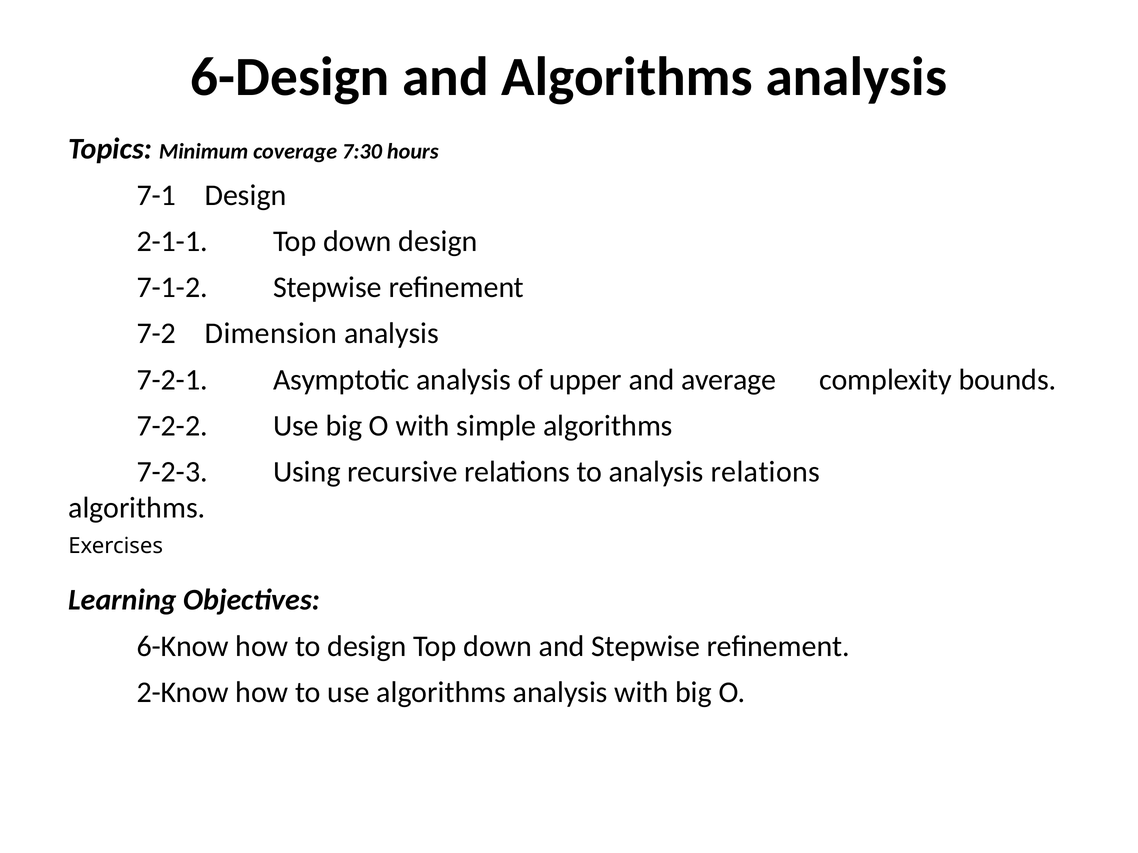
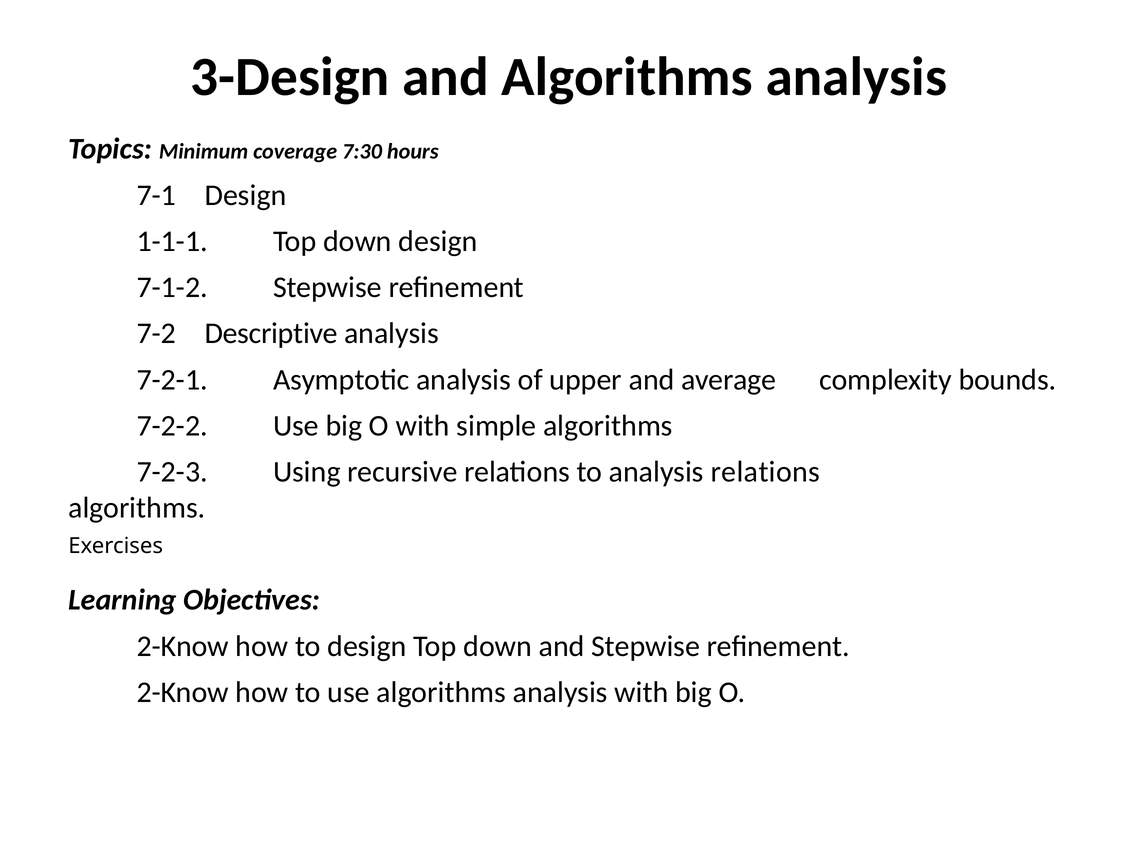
6-Design: 6-Design -> 3-Design (290, 77)
2-1-1: 2-1-1 -> 1-1-1 (172, 241)
Dimension: Dimension -> Descriptive (271, 334)
6-Know: 6-Know -> 2-Know (183, 647)
